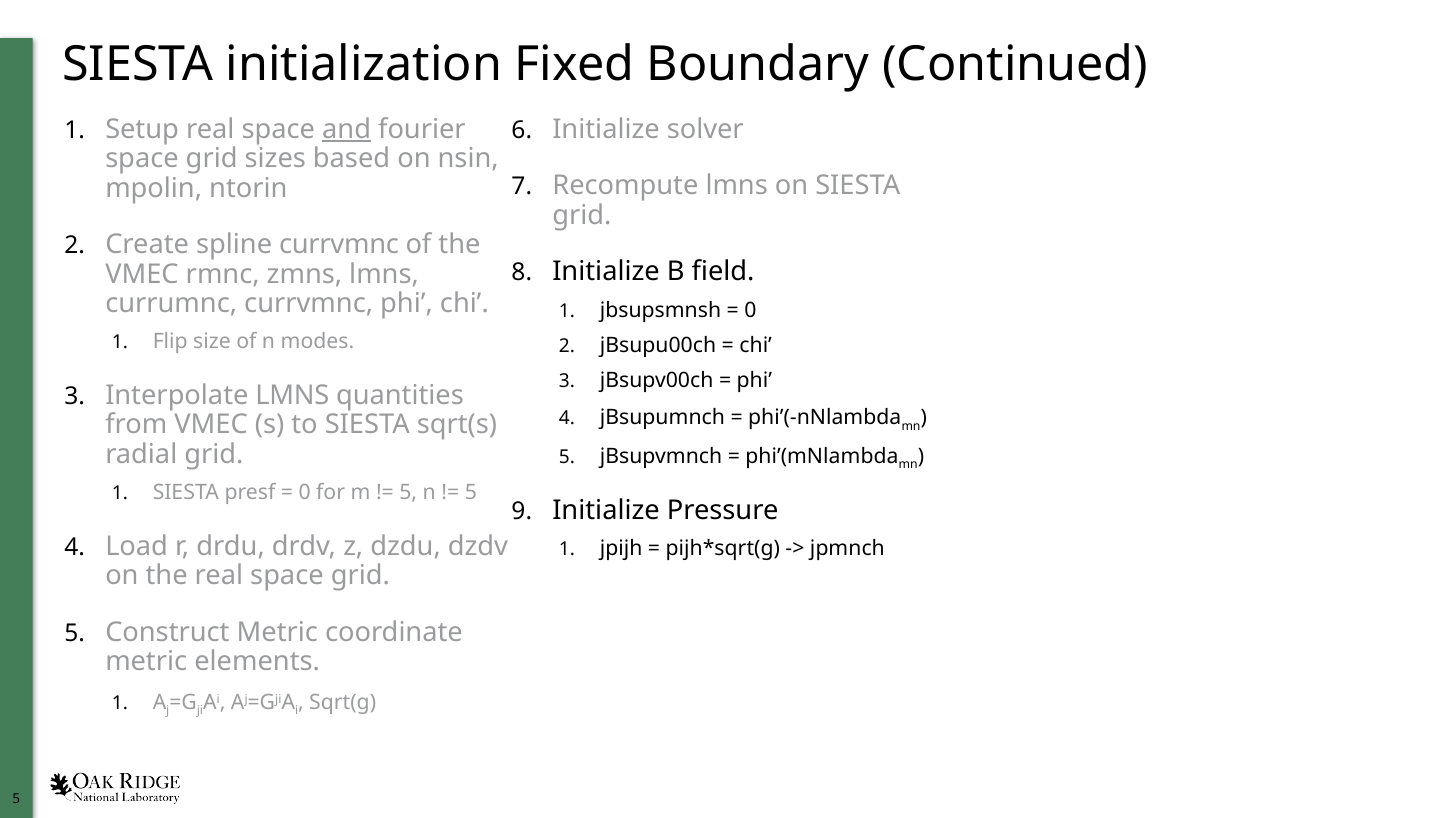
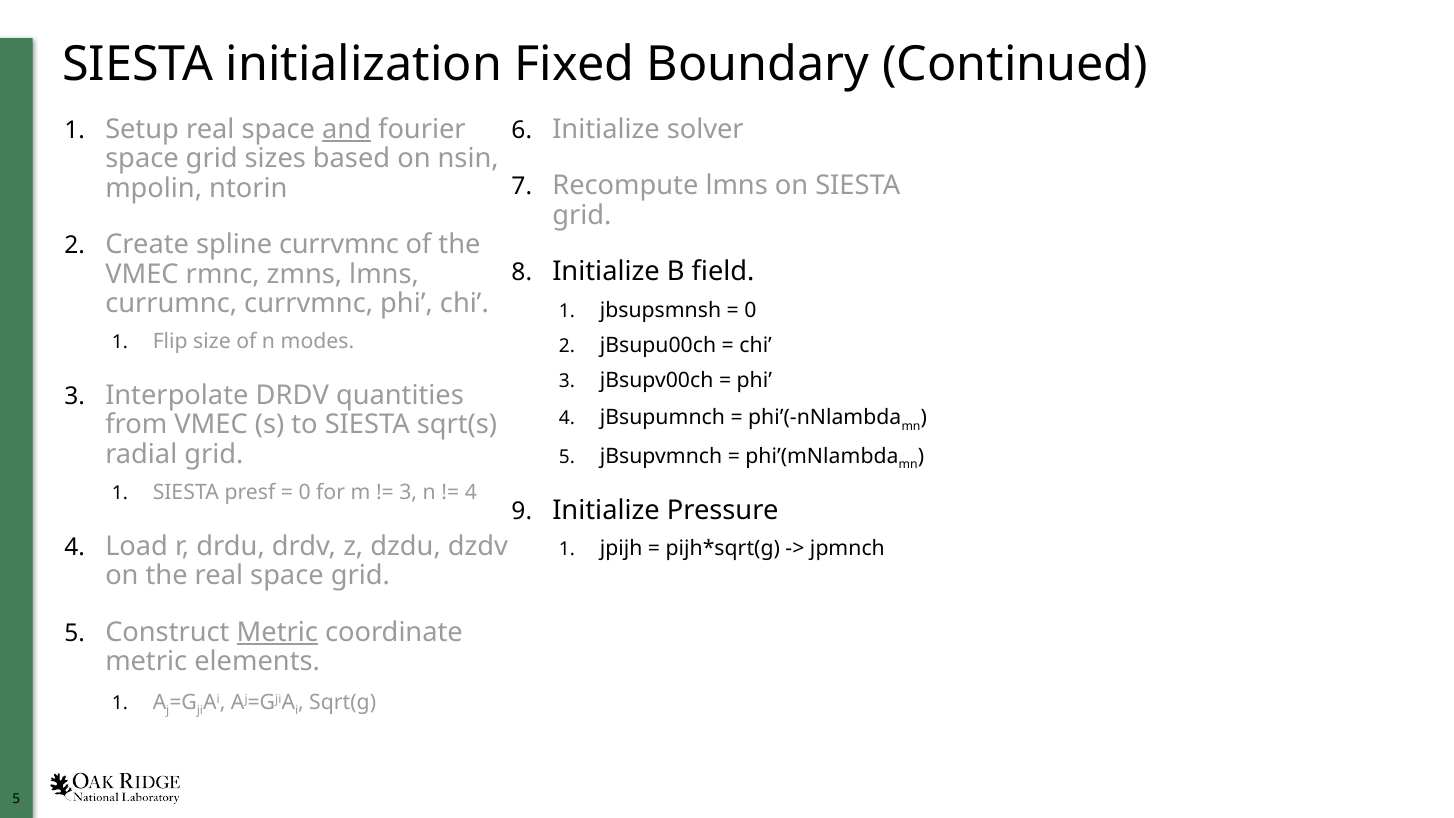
Interpolate LMNS: LMNS -> DRDV (292, 395)
5: 5 -> 3 (408, 493)
5: 5 -> 4 (471, 493)
Metric underline: none -> present (277, 632)
